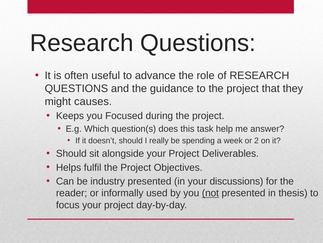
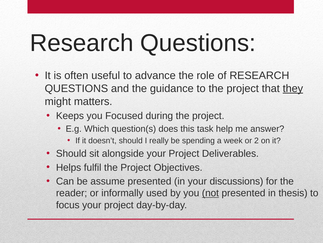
they underline: none -> present (293, 88)
causes: causes -> matters (93, 101)
industry: industry -> assume (108, 181)
